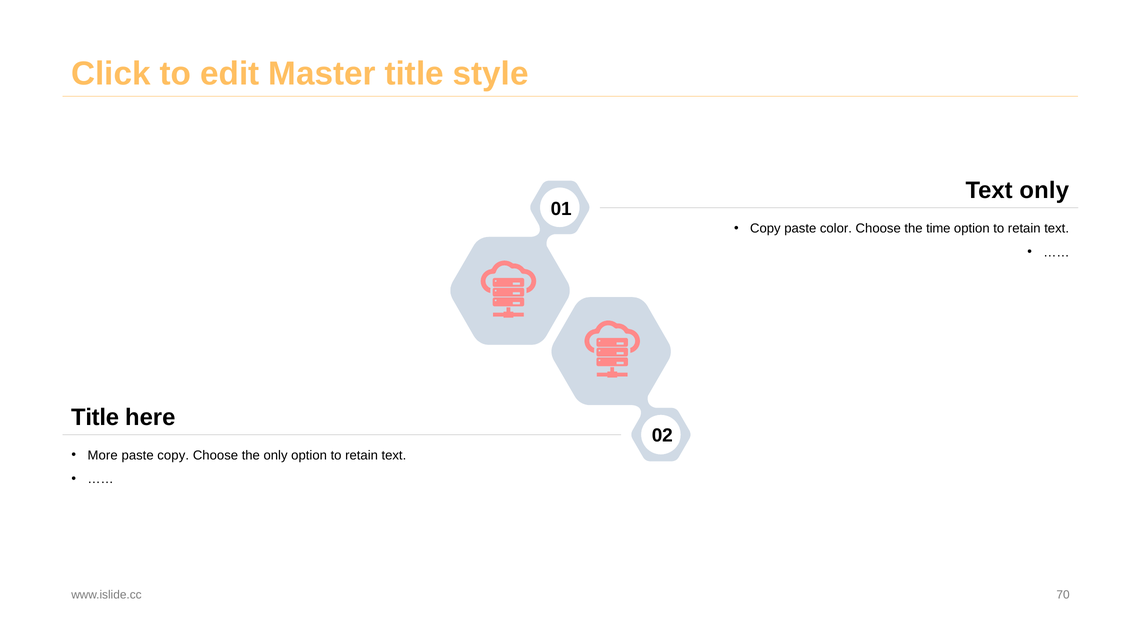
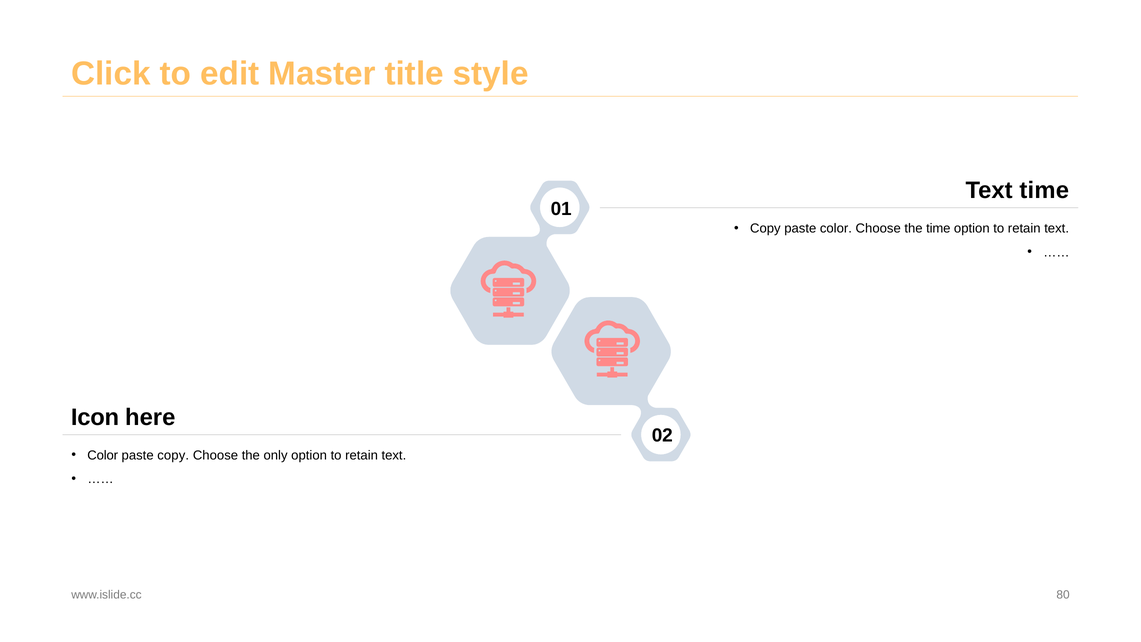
Text only: only -> time (1044, 191)
Title: Title -> Icon (95, 417)
More: More -> Color (103, 455)
70: 70 -> 80 (1063, 594)
